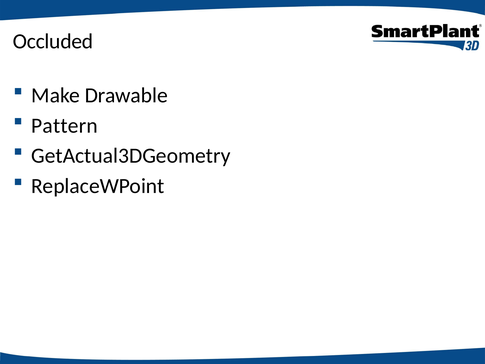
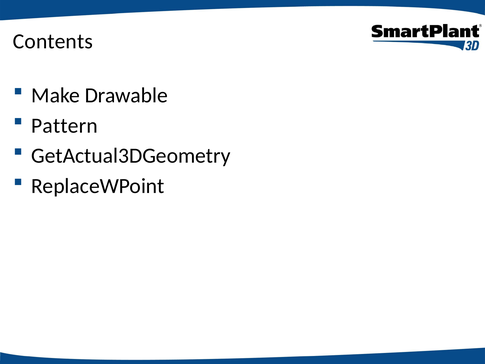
Occluded: Occluded -> Contents (53, 41)
